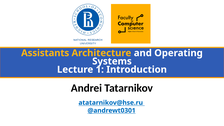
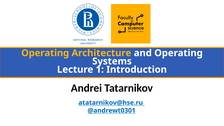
Assistants: Assistants -> Operating (45, 53)
